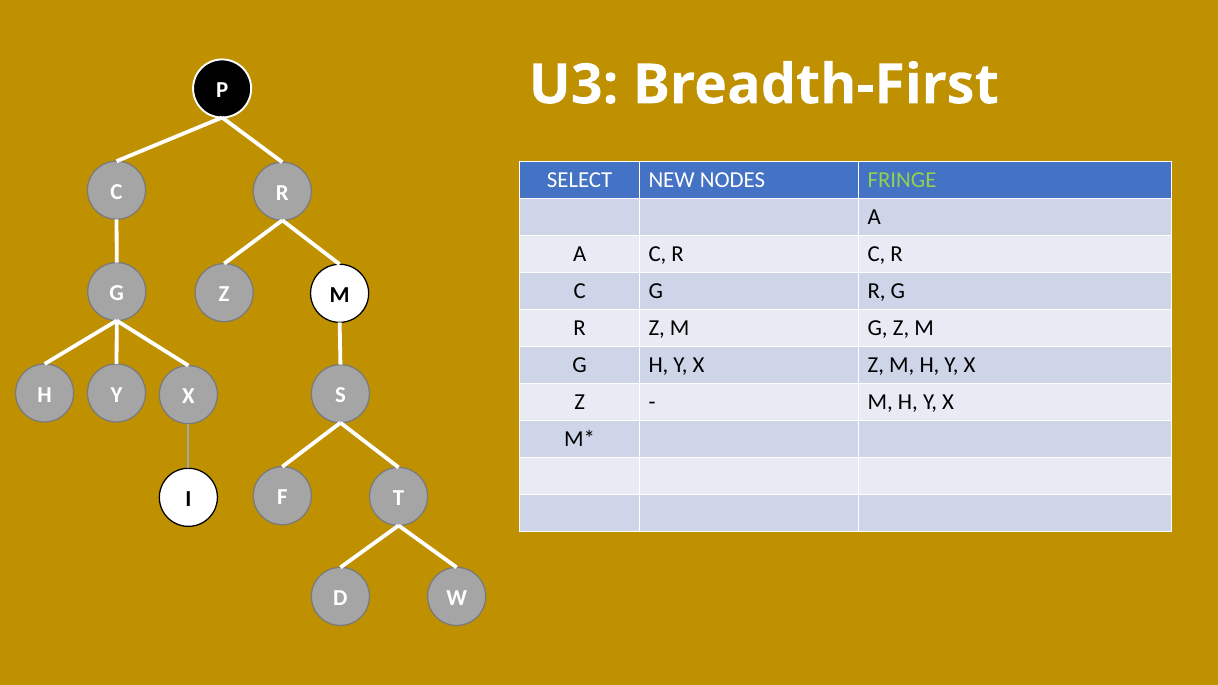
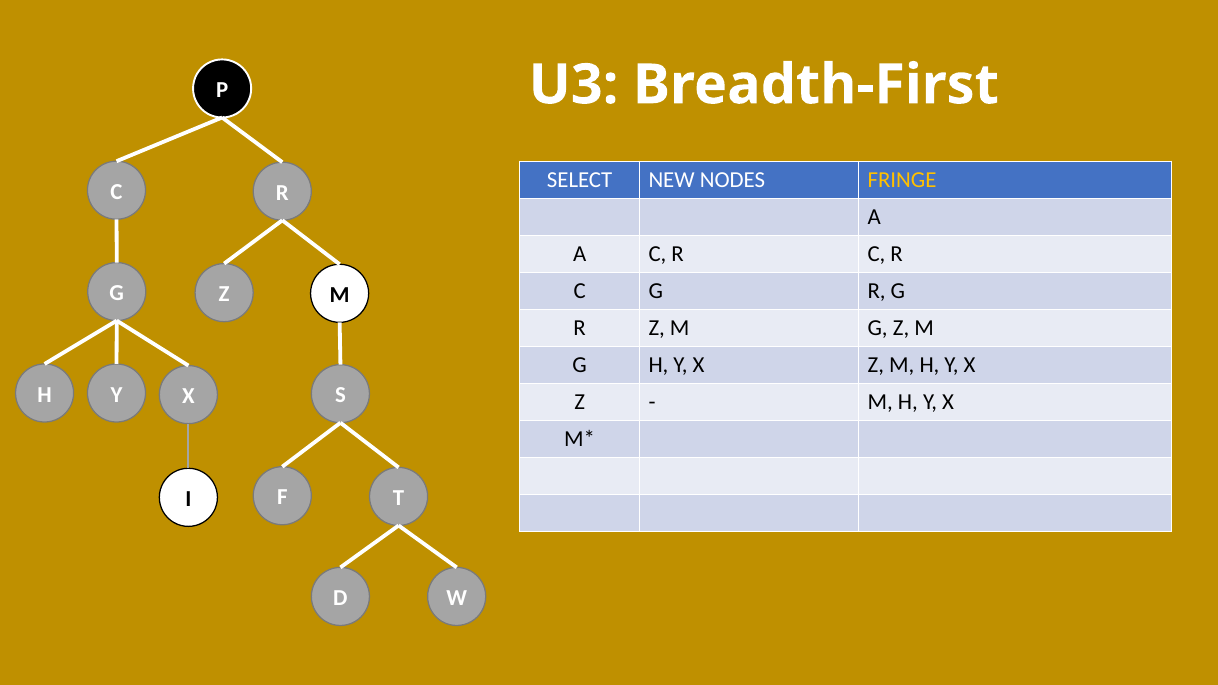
FRINGE colour: light green -> yellow (902, 180)
